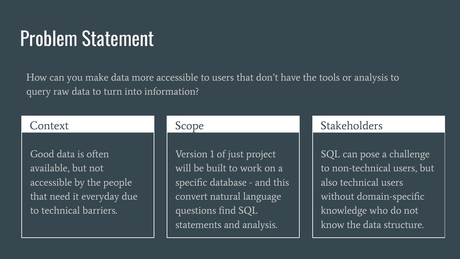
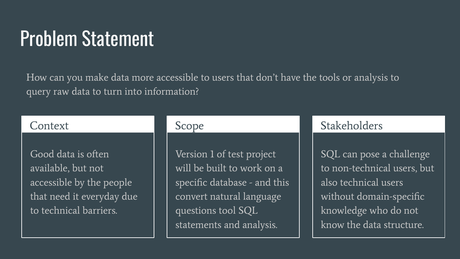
just: just -> test (236, 154)
find: find -> tool (227, 210)
